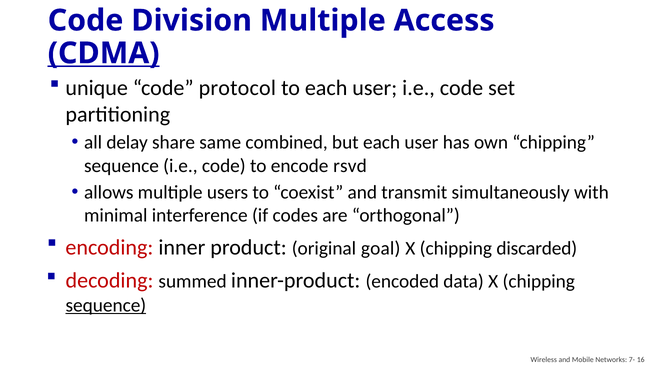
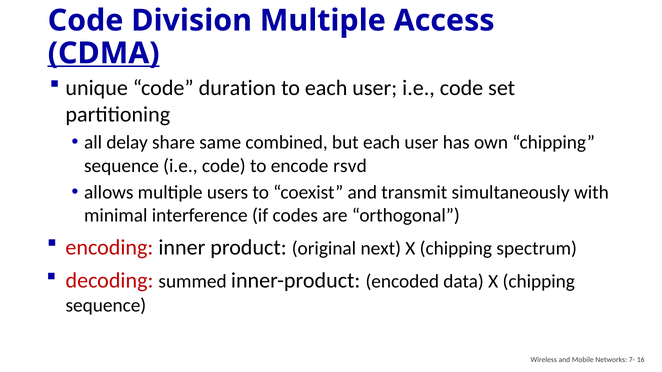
protocol: protocol -> duration (237, 88)
goal: goal -> next (381, 248)
discarded: discarded -> spectrum (537, 248)
sequence underline: present -> none (106, 306)
